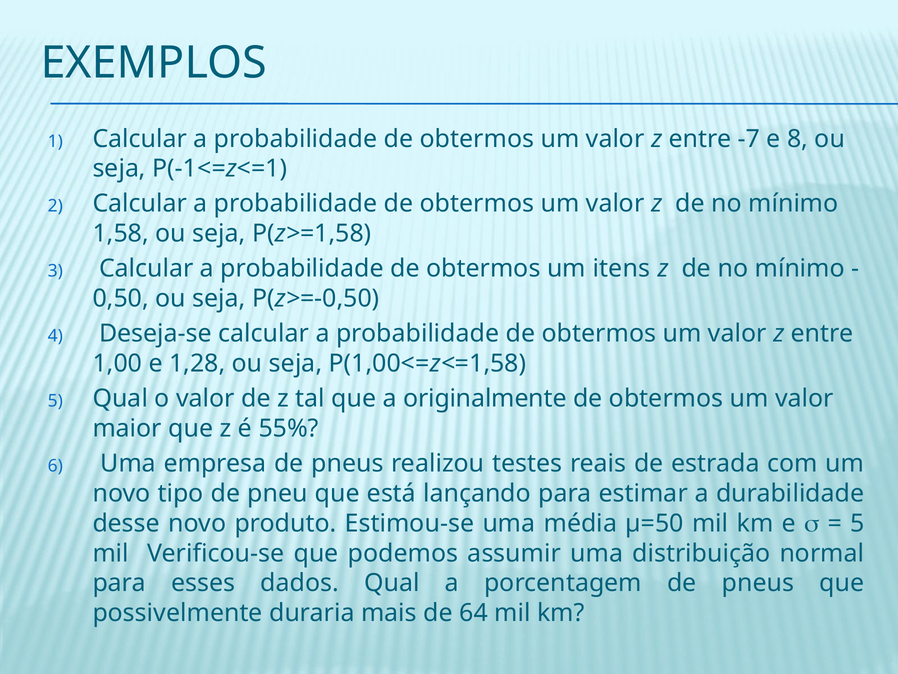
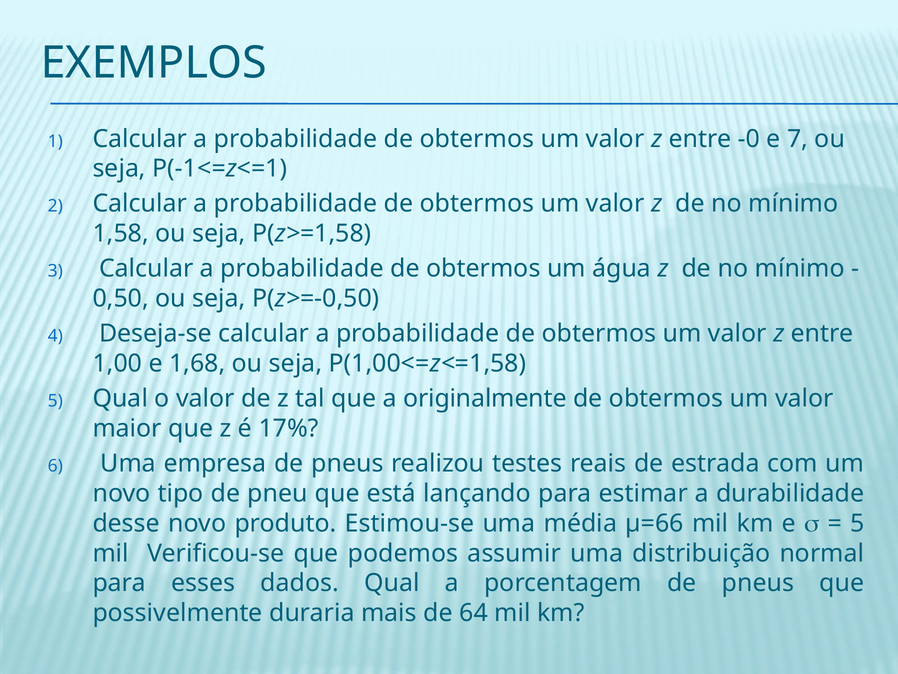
-7: -7 -> -0 (749, 139)
8: 8 -> 7 (798, 139)
itens: itens -> água (622, 268)
1,28: 1,28 -> 1,68 (197, 363)
55%: 55% -> 17% (289, 428)
µ=50: µ=50 -> µ=66 (655, 523)
